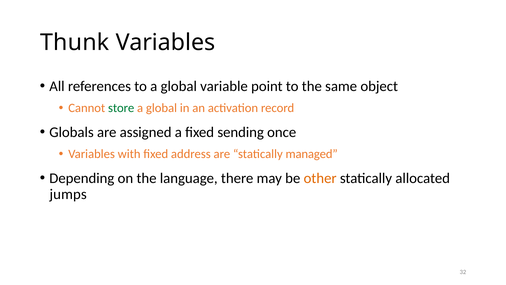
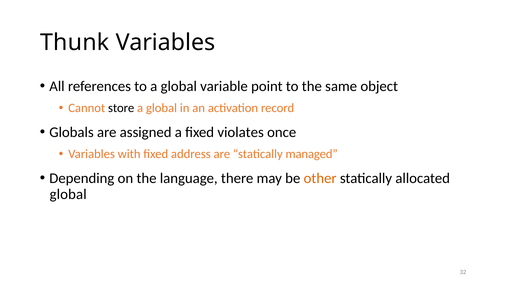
store colour: green -> black (121, 108)
sending: sending -> violates (241, 132)
jumps: jumps -> global (68, 194)
